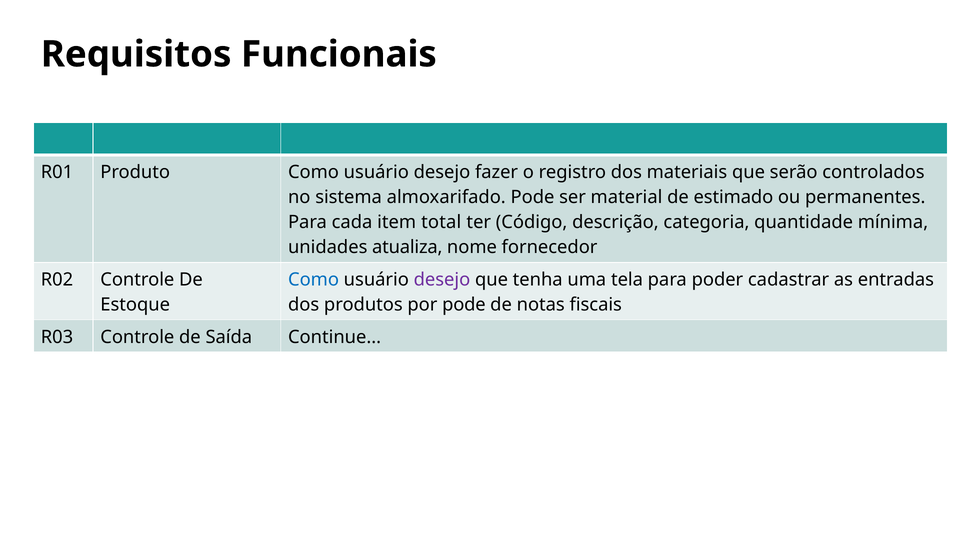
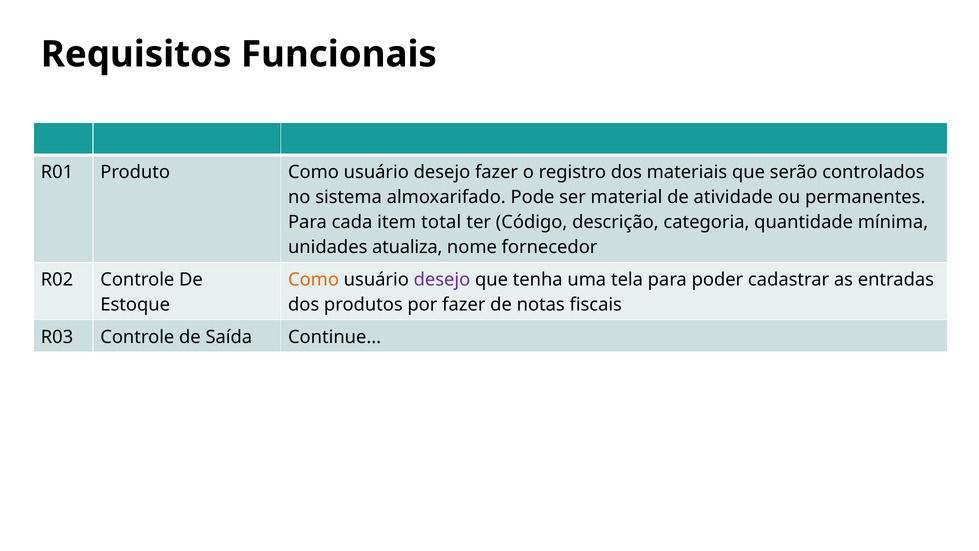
estimado: estimado -> atividade (733, 197)
Como colour: blue -> orange (314, 279)
por pode: pode -> fazer (464, 304)
